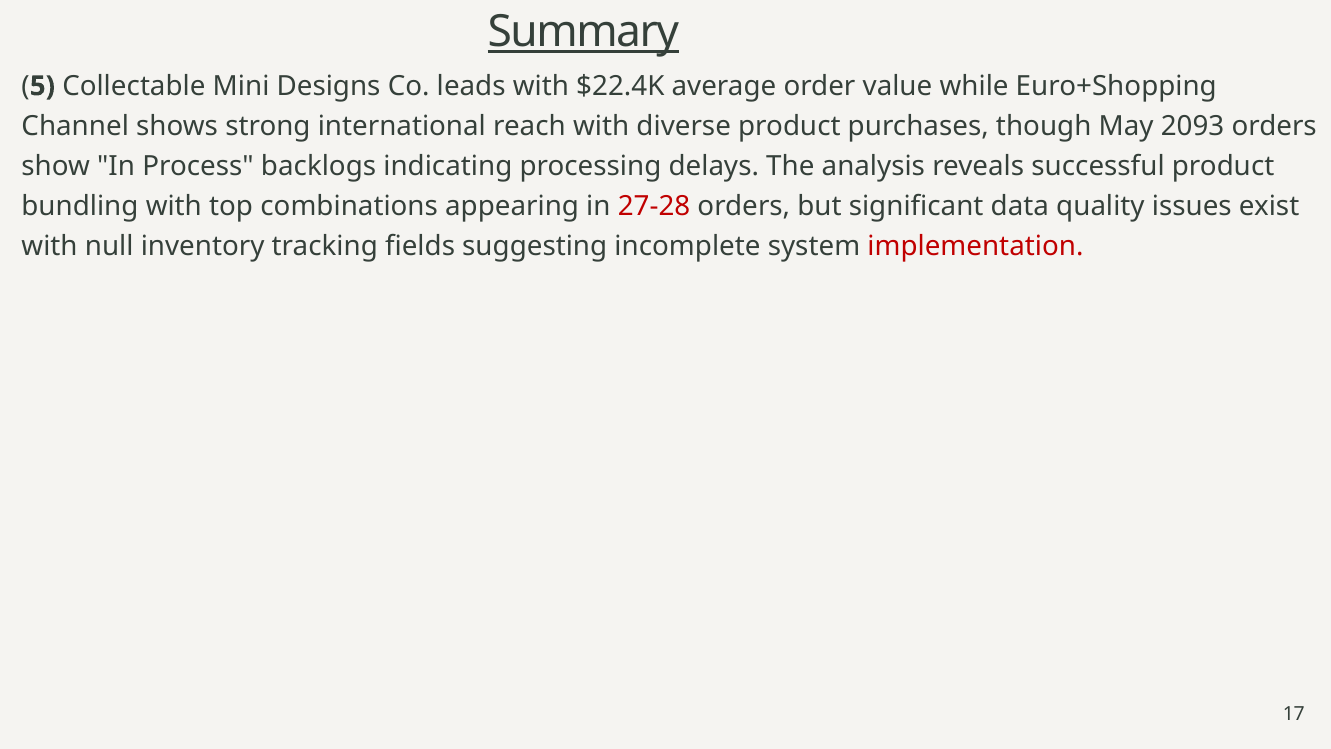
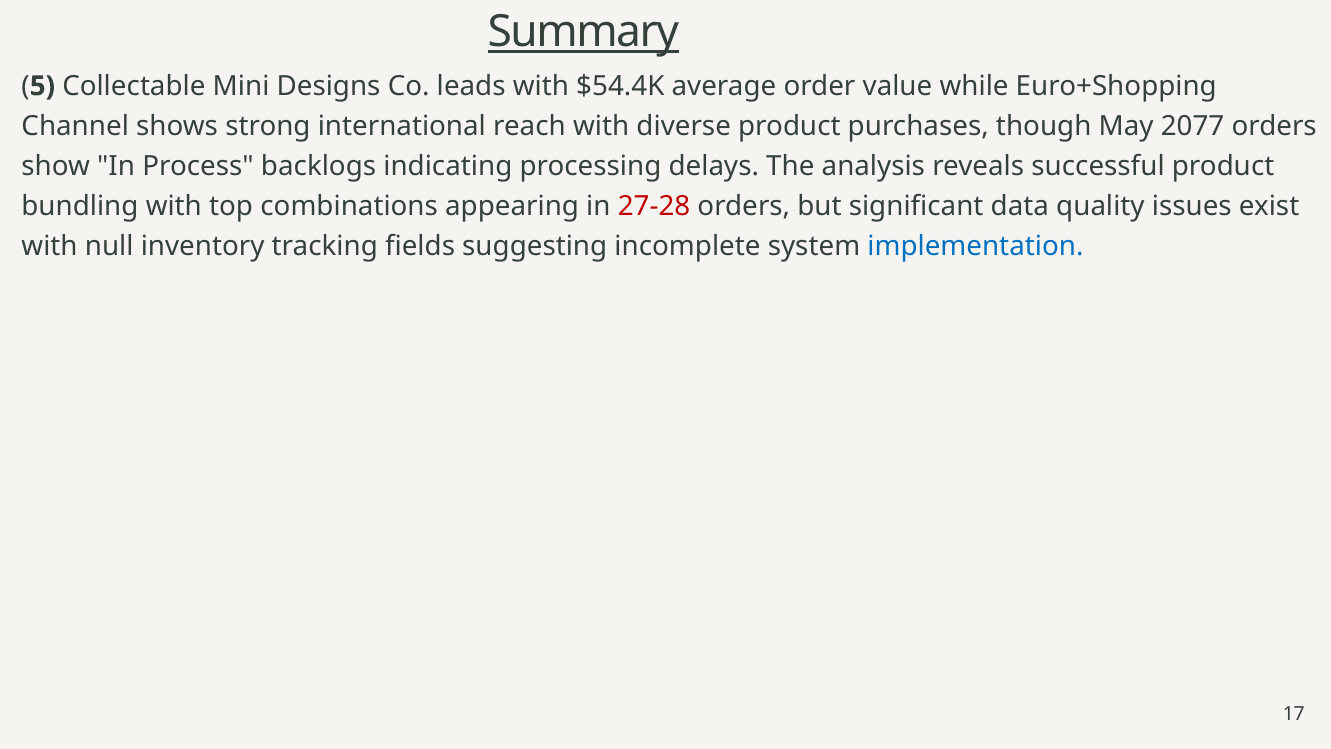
$22.4K: $22.4K -> $54.4K (620, 86)
2093: 2093 -> 2077 (1193, 126)
implementation colour: red -> blue (975, 246)
